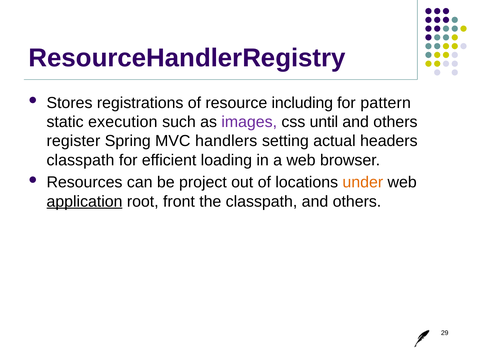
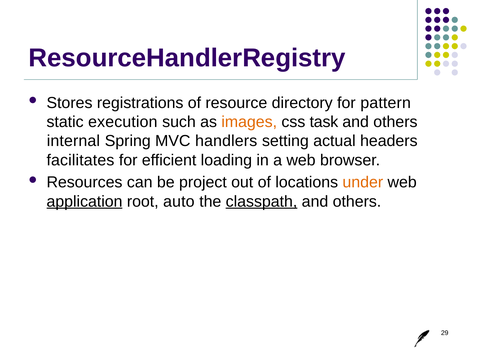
including: including -> directory (302, 103)
images colour: purple -> orange (249, 122)
until: until -> task (324, 122)
register: register -> internal (73, 141)
classpath: classpath -> facilitates (80, 160)
front: front -> auto (179, 201)
classpath underline: none -> present (262, 201)
